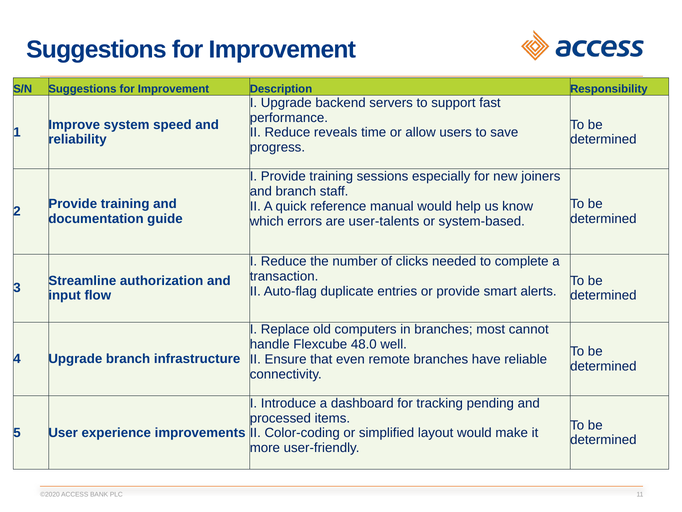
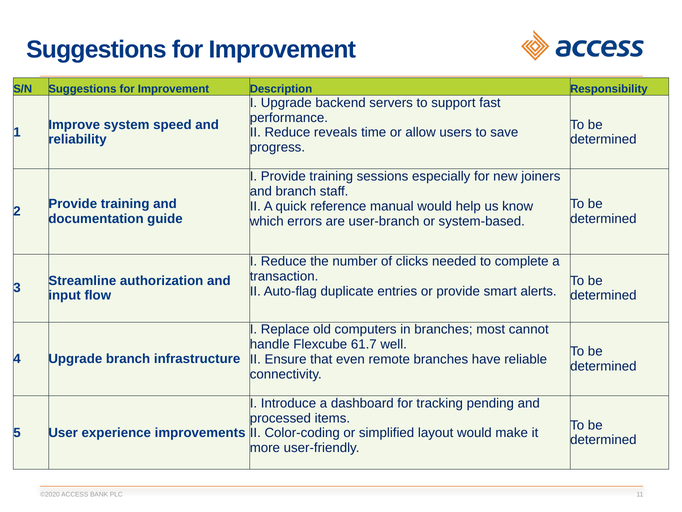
user-talents: user-talents -> user-branch (384, 221)
48.0: 48.0 -> 61.7 (364, 344)
